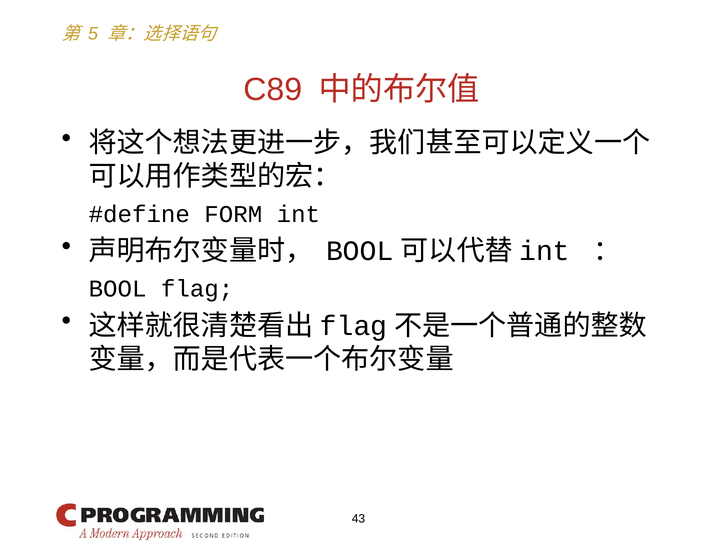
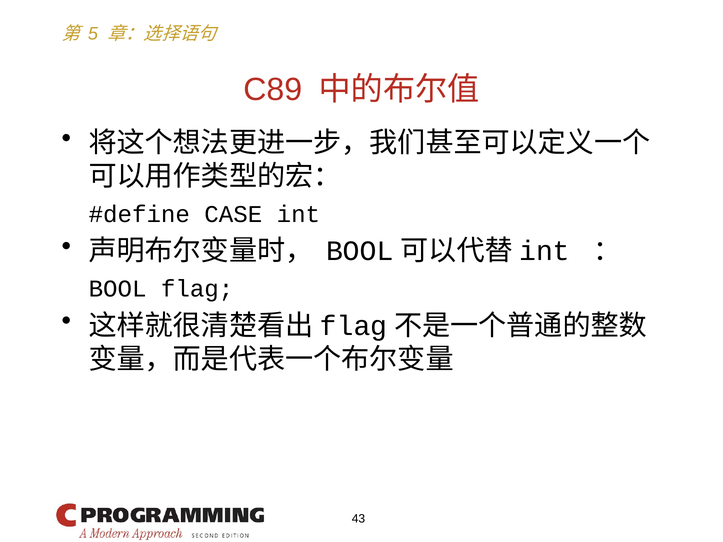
FORM: FORM -> CASE (233, 214)
